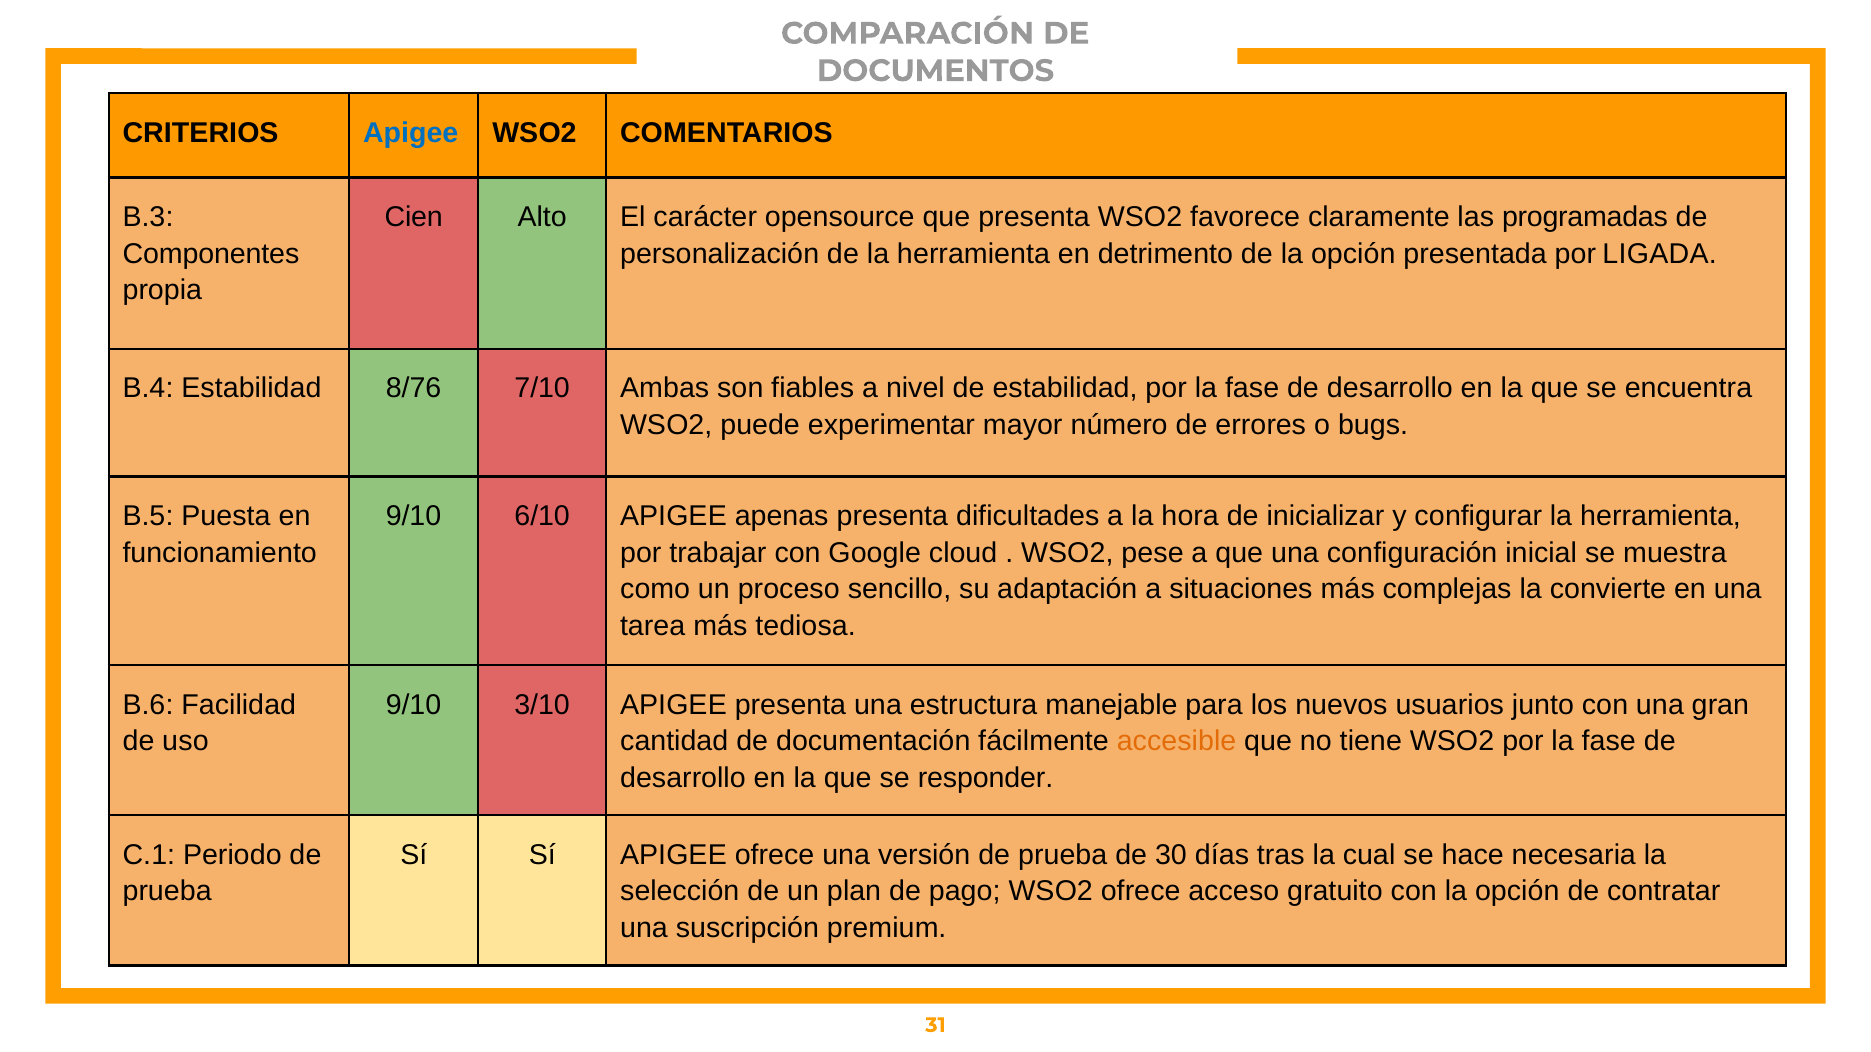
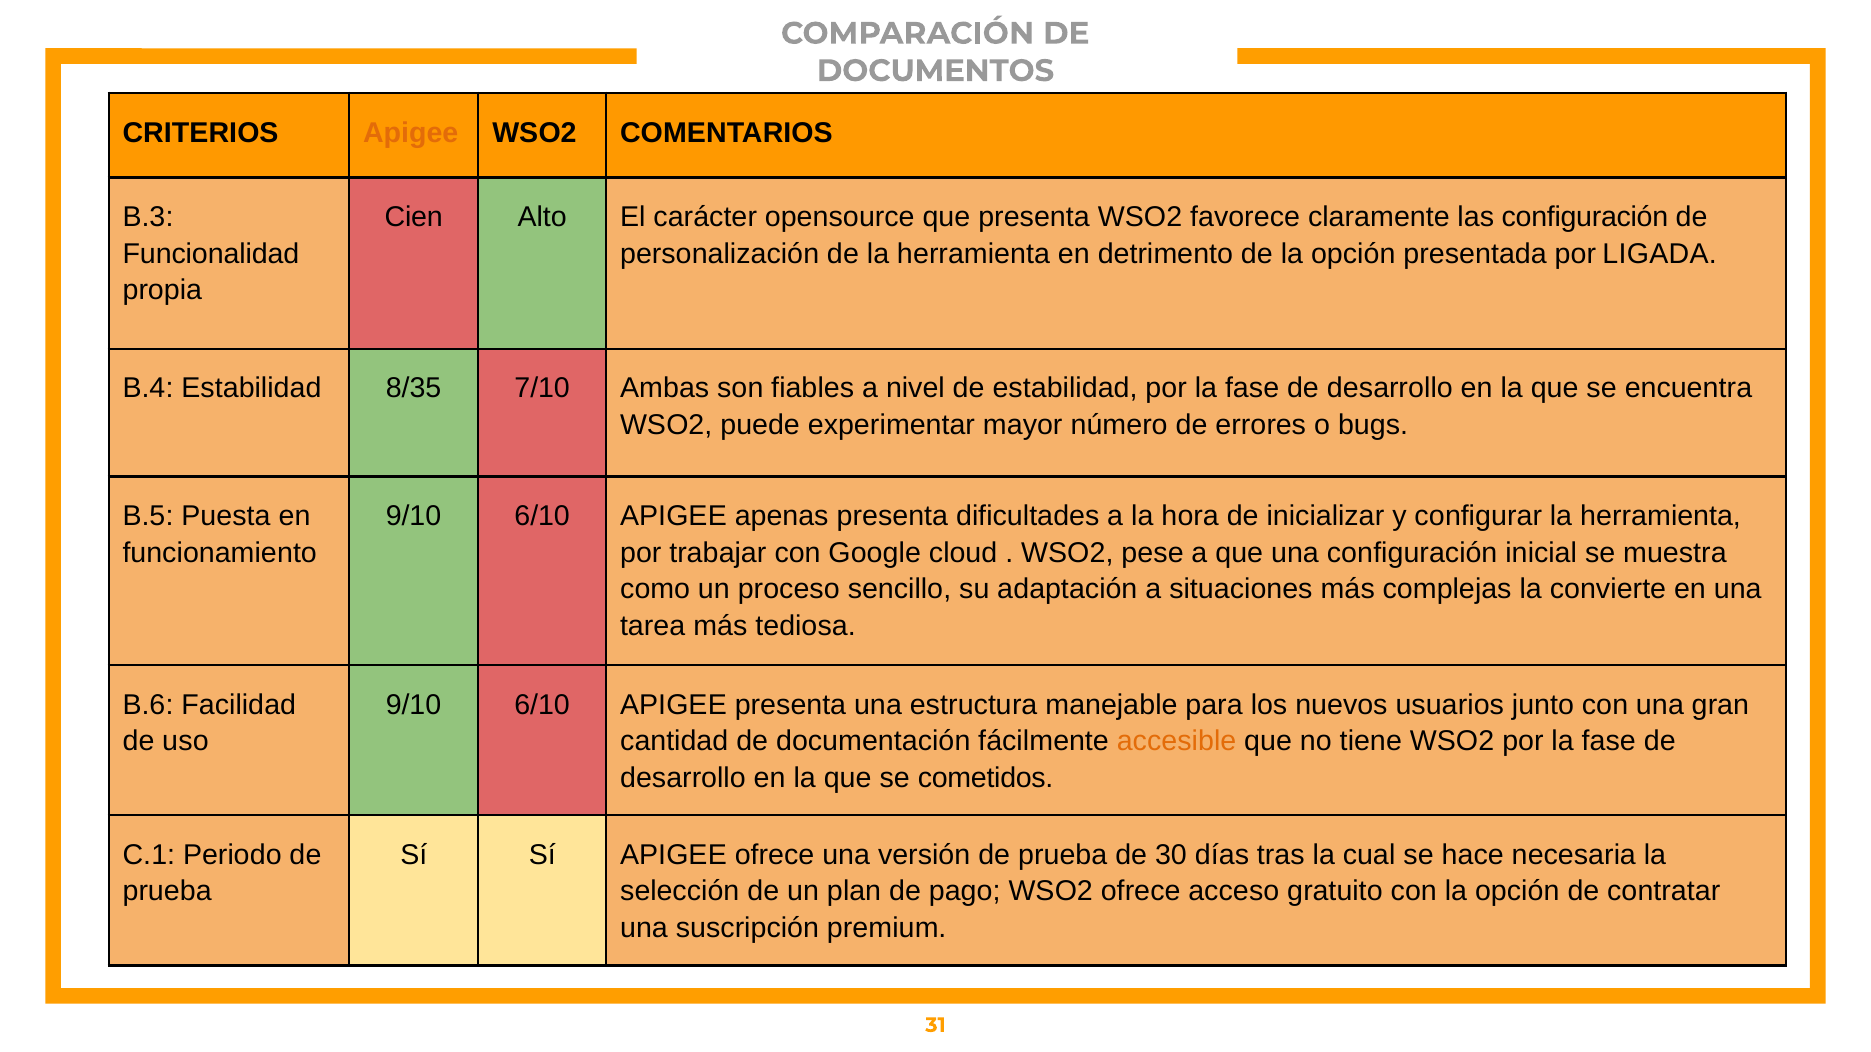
Apigee colour: blue -> orange (411, 133)
las programadas: programadas -> configuración (1585, 217)
Componentes: Componentes -> Funcionalidad (211, 254)
8/76: 8/76 -> 8/35 (414, 389)
3/10: 3/10 -> 6/10 (542, 705)
responder: responder -> cometidos (986, 778)
